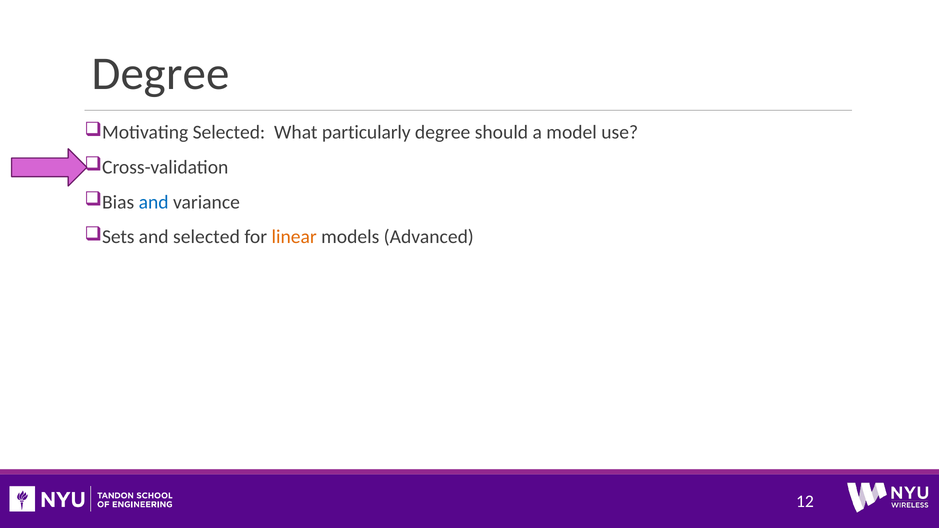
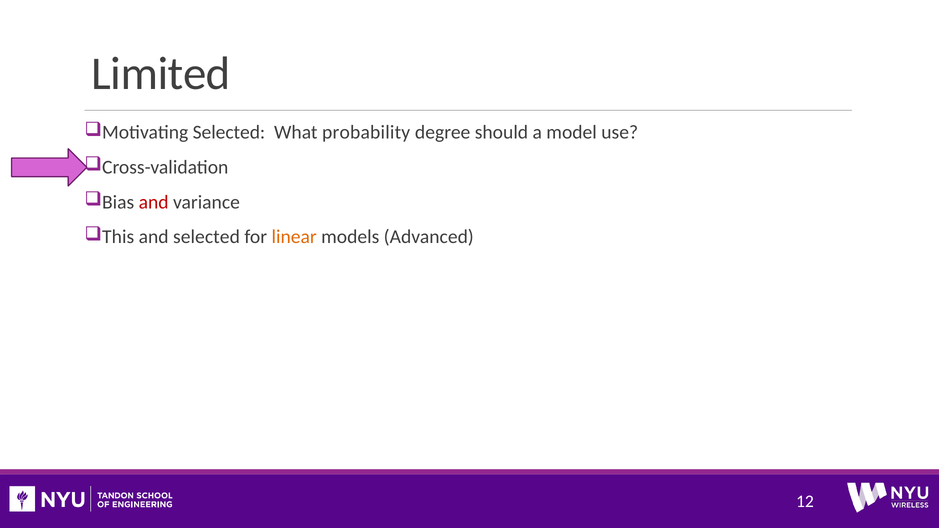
Degree: Degree -> Limited (161, 74)
particularly: particularly -> probability (366, 133)
and colour: blue -> red (154, 202)
Sets: Sets -> This (118, 237)
